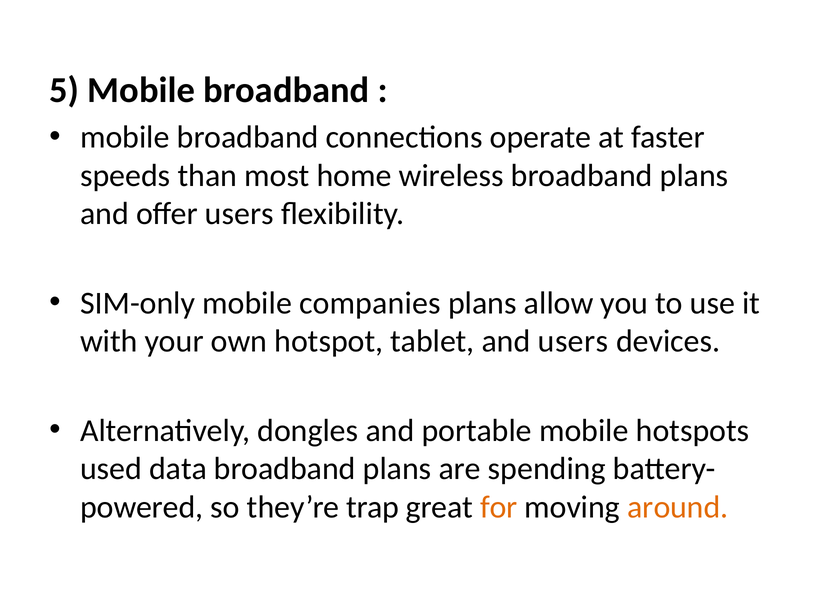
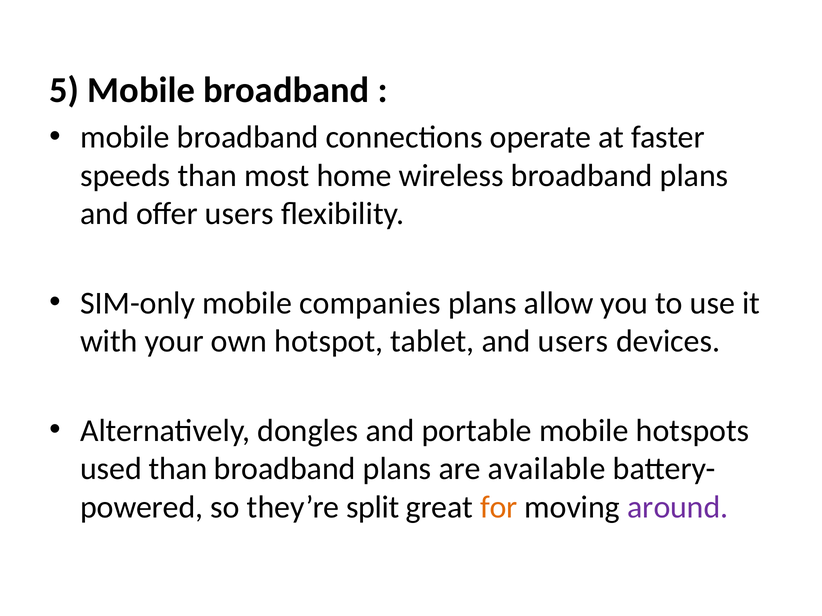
used data: data -> than (178, 469)
spending: spending -> available (547, 469)
trap: trap -> split (373, 508)
around colour: orange -> purple (678, 508)
